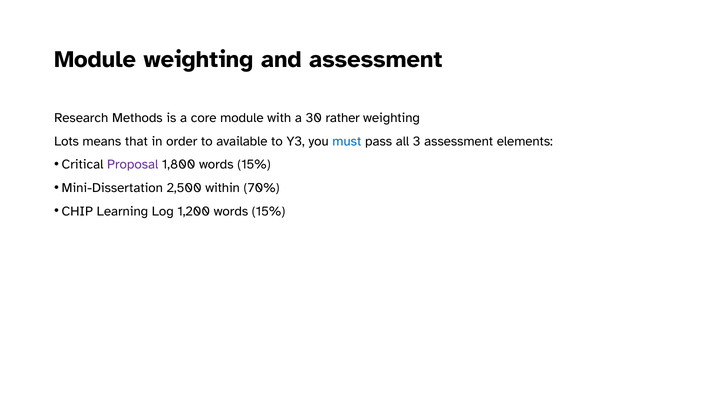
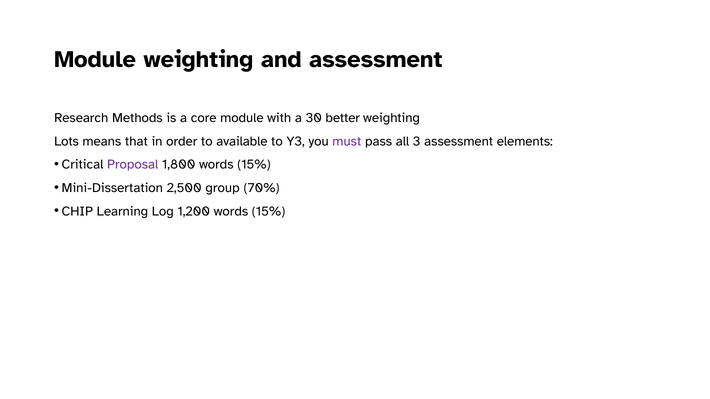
rather: rather -> better (343, 118)
must colour: blue -> purple (347, 141)
within: within -> group (223, 188)
